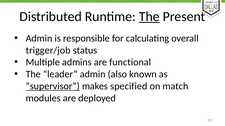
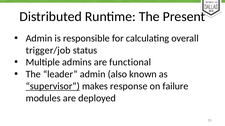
The underline: present -> none (149, 17)
specified: specified -> response (129, 86)
match: match -> failure (175, 86)
